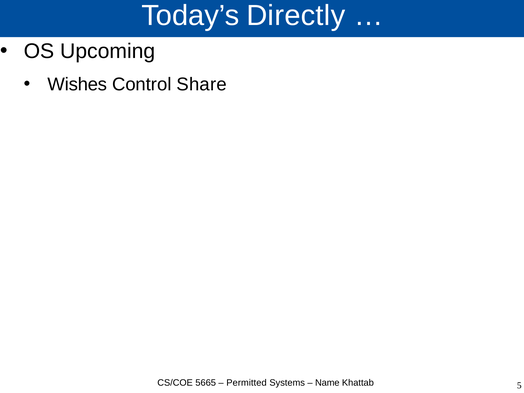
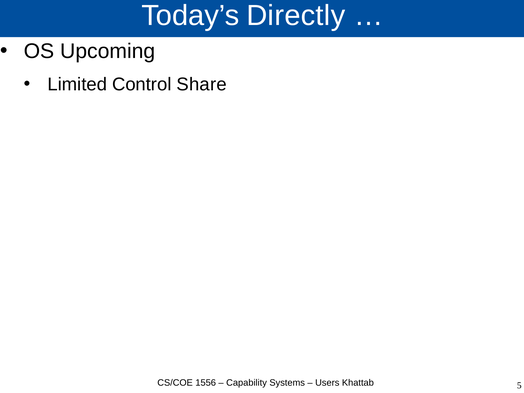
Wishes: Wishes -> Limited (77, 84)
5665: 5665 -> 1556 (206, 383)
Permitted: Permitted -> Capability (247, 383)
Name: Name -> Users (327, 383)
